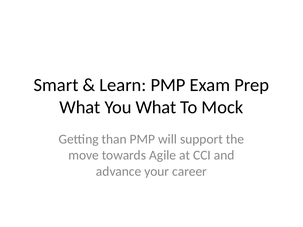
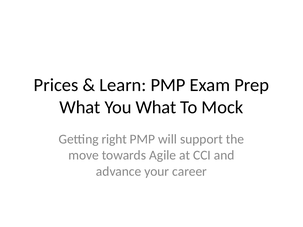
Smart: Smart -> Prices (56, 85)
than: than -> right (114, 139)
